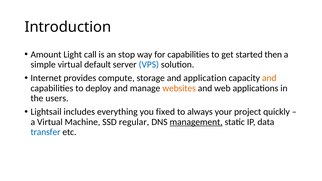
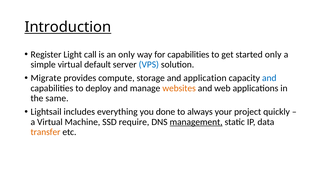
Introduction underline: none -> present (68, 27)
Amount: Amount -> Register (46, 54)
an stop: stop -> only (126, 54)
started then: then -> only (273, 54)
Internet: Internet -> Migrate (46, 78)
and colour: orange -> blue (269, 78)
users: users -> same (57, 98)
fixed: fixed -> done (166, 112)
regular: regular -> require (134, 122)
transfer colour: blue -> orange (45, 132)
